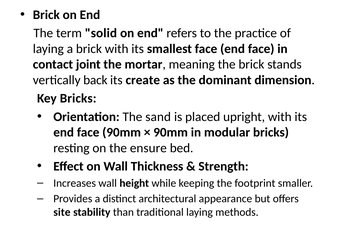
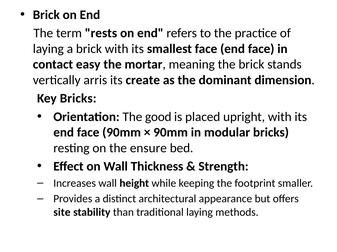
solid: solid -> rests (101, 33)
joint: joint -> easy (88, 65)
back: back -> arris (95, 80)
sand: sand -> good (158, 117)
